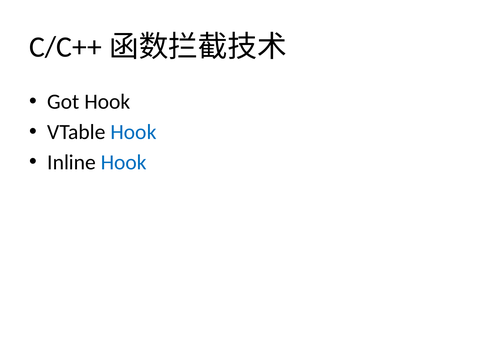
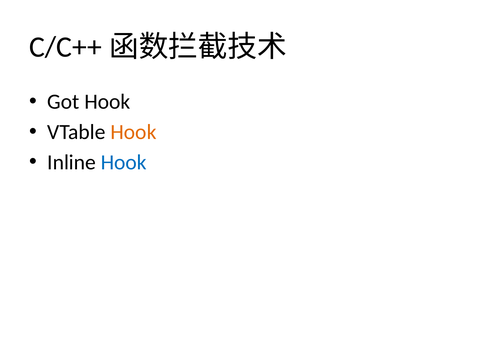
Hook colour: blue -> orange (134, 132)
